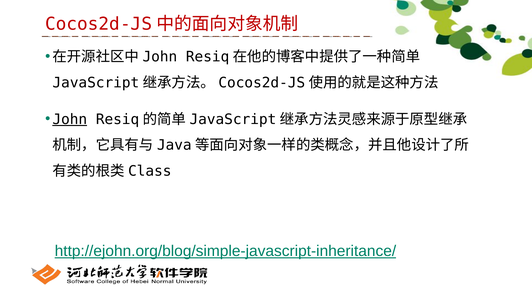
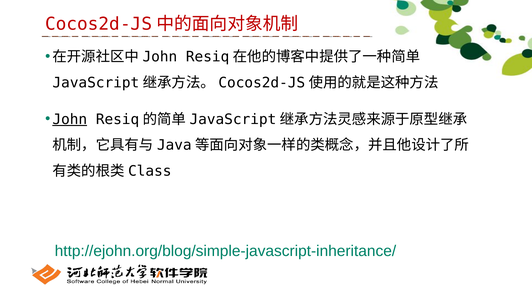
http://ejohn.org/blog/simple-javascript-inheritance/ underline: present -> none (225, 251)
